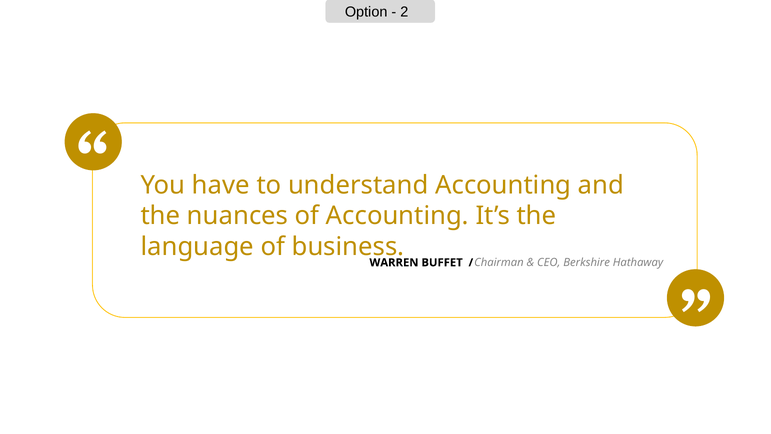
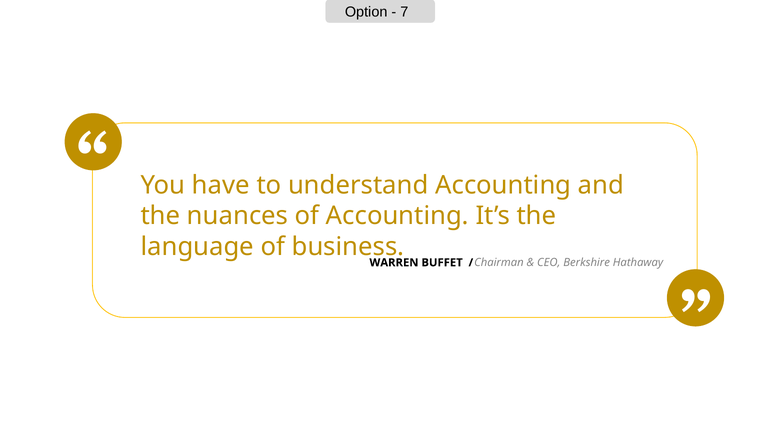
2: 2 -> 7 (404, 12)
